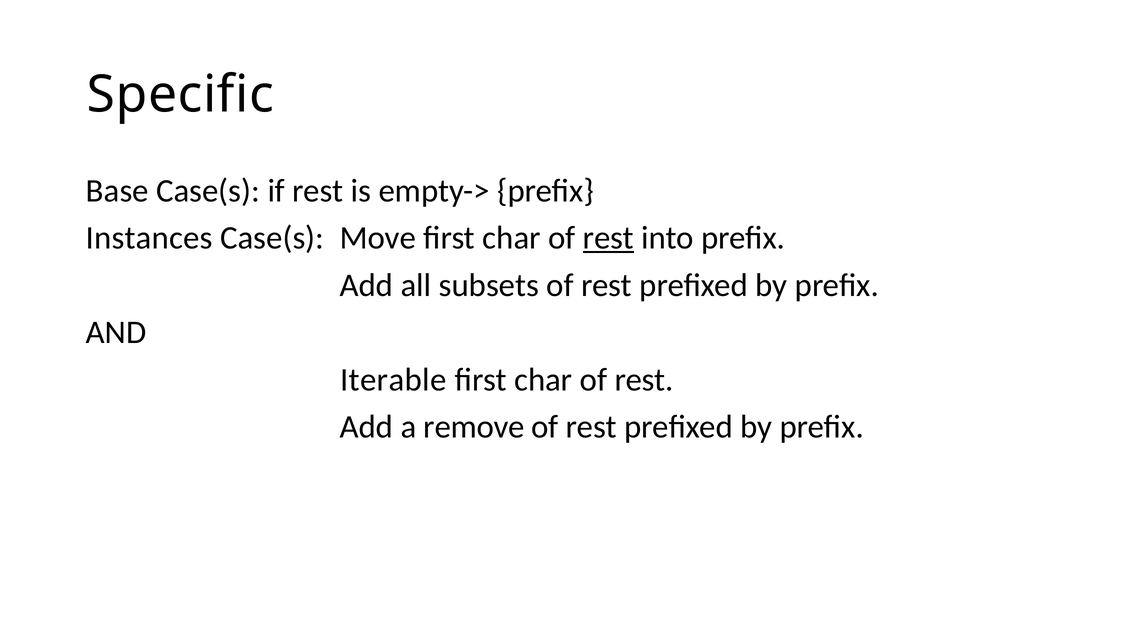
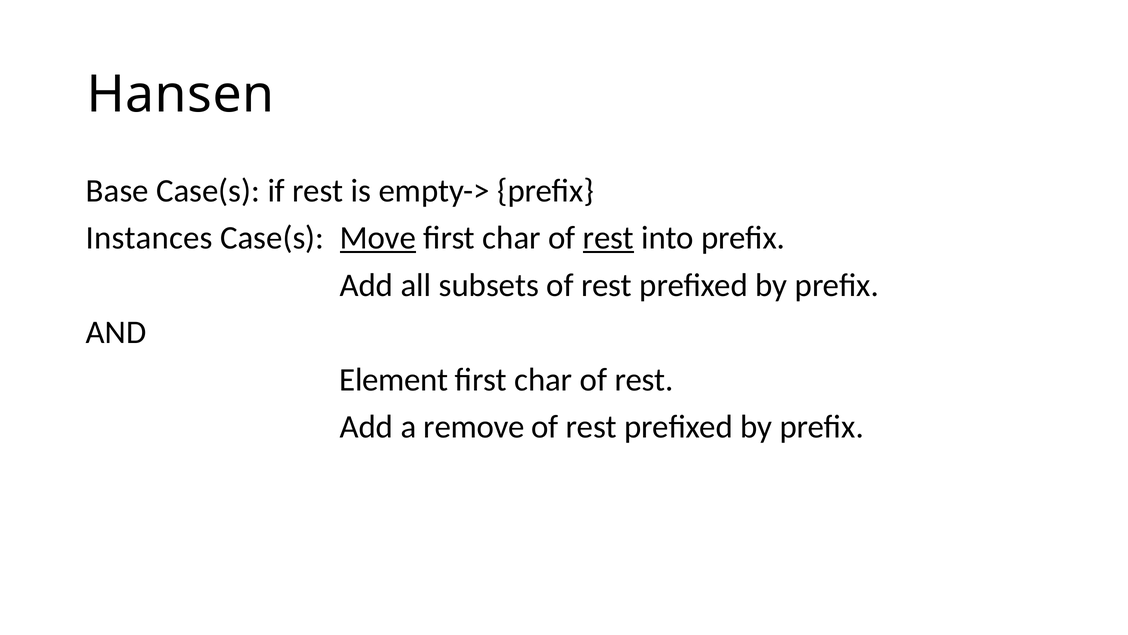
Specific: Specific -> Hansen (180, 95)
Move underline: none -> present (378, 238)
Iterable: Iterable -> Element (394, 380)
